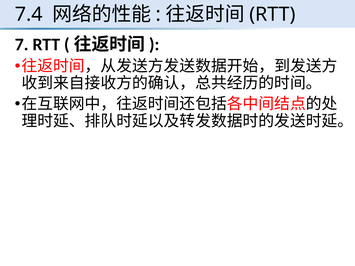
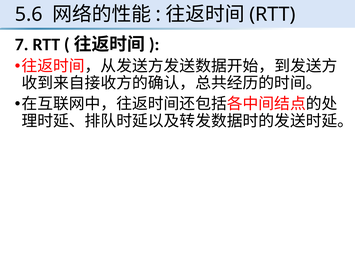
7.4: 7.4 -> 5.6 (29, 14)
